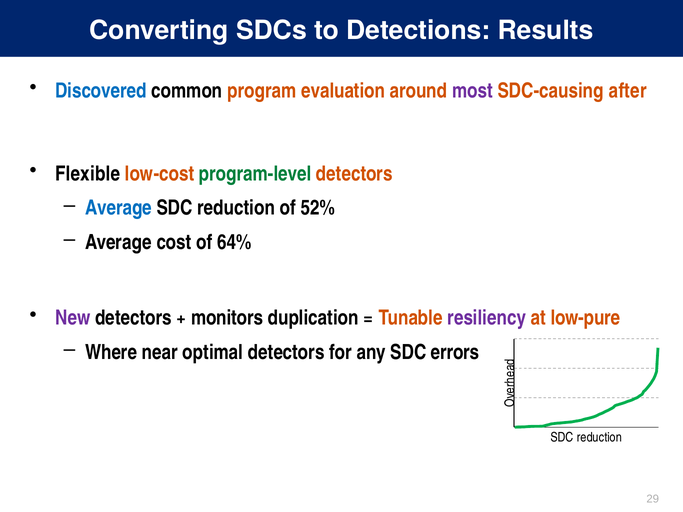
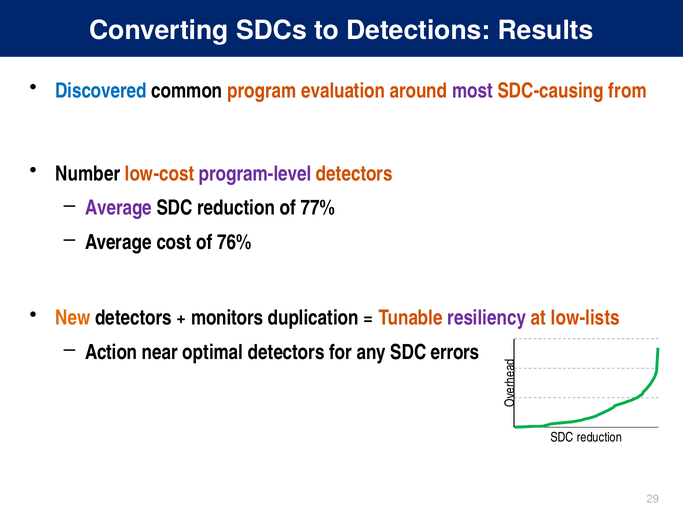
after: after -> from (628, 91)
Flexible: Flexible -> Number (88, 174)
program-level colour: green -> purple (255, 174)
Average colour: blue -> purple (118, 208)
52%: 52% -> 77% (318, 208)
64%: 64% -> 76% (234, 242)
New colour: purple -> orange (73, 318)
low-pure: low-pure -> low-lists (585, 318)
Where: Where -> Action (111, 352)
